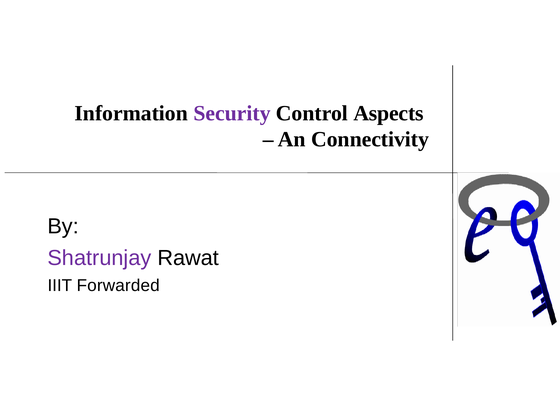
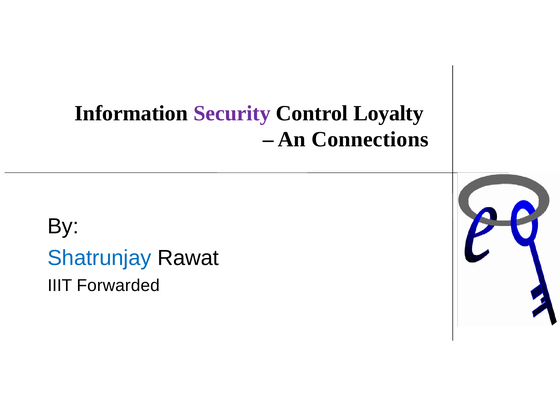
Aspects: Aspects -> Loyalty (389, 113)
Connectivity: Connectivity -> Connections (370, 139)
Shatrunjay colour: purple -> blue (99, 258)
